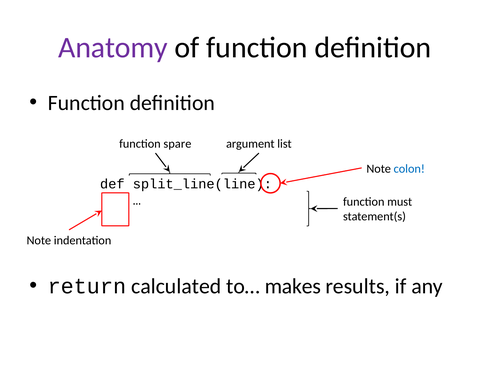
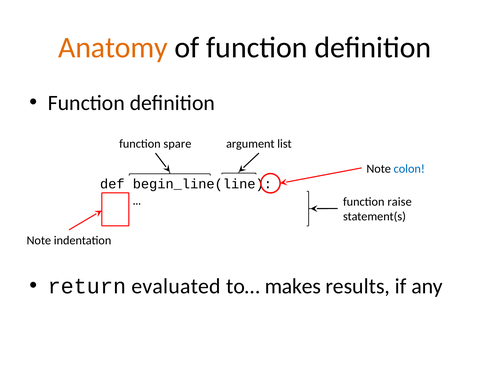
Anatomy colour: purple -> orange (113, 47)
split_line(line: split_line(line -> begin_line(line (202, 184)
must: must -> raise (400, 202)
calculated: calculated -> evaluated (176, 286)
